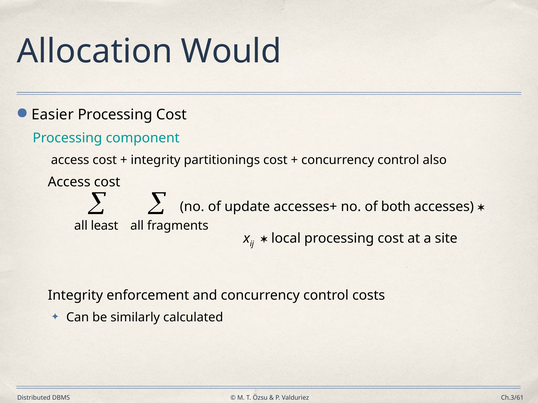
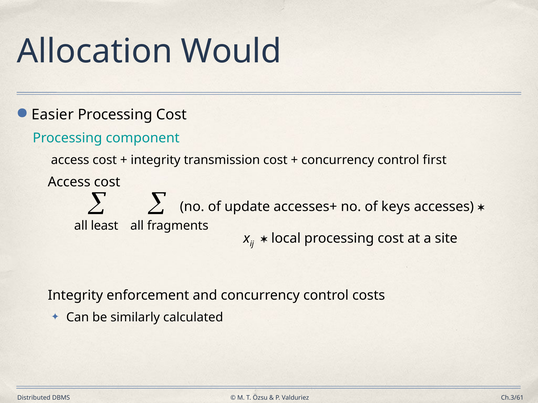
partitionings: partitionings -> transmission (222, 160)
also: also -> first (435, 160)
both: both -> keys (396, 207)
